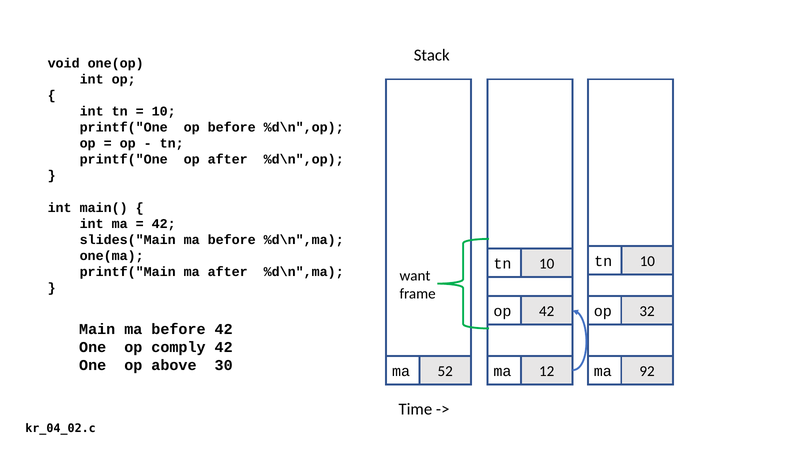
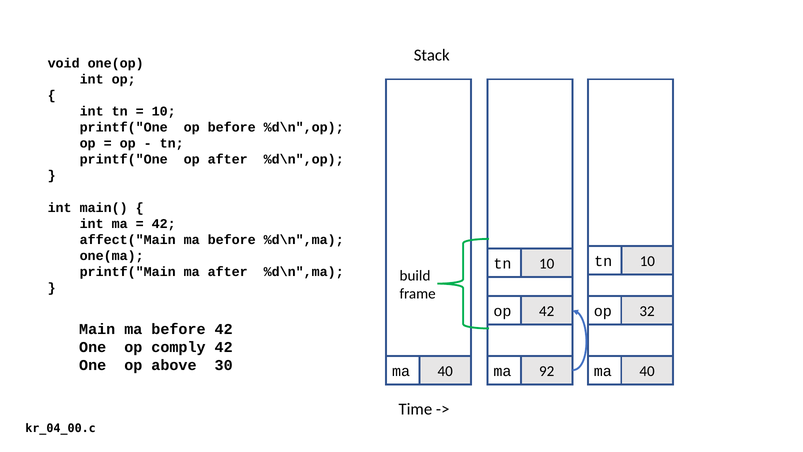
slides("Main: slides("Main -> affect("Main (128, 240)
want: want -> build (415, 276)
30 ma 52: 52 -> 40 (445, 371)
12: 12 -> 92 (547, 371)
92: 92 -> 40 (647, 371)
kr_04_02.c: kr_04_02.c -> kr_04_00.c (61, 428)
